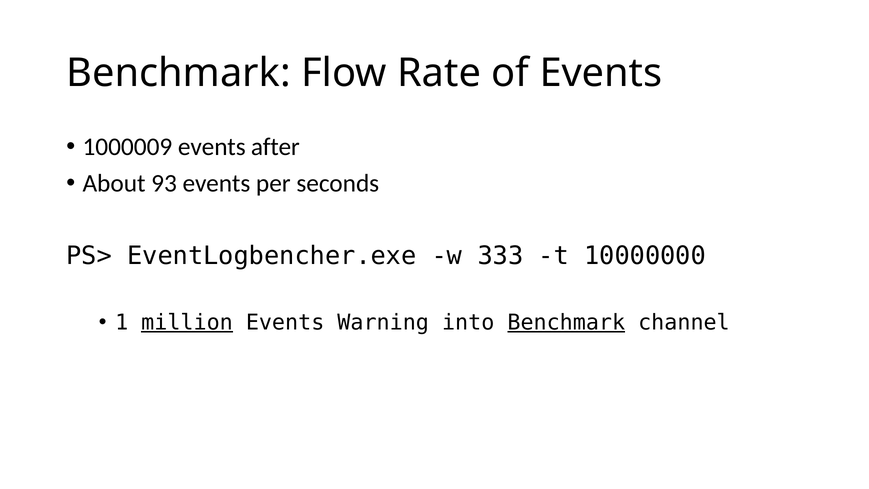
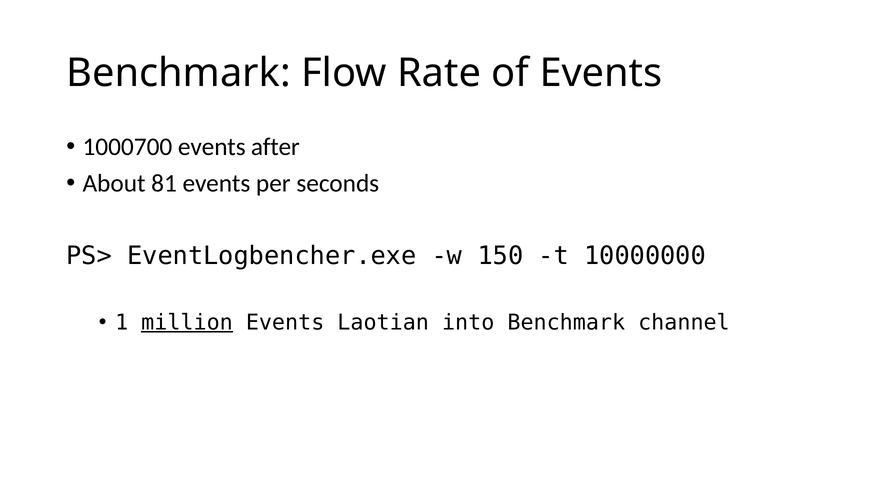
1000009: 1000009 -> 1000700 (127, 147)
93: 93 -> 81 (164, 183)
333: 333 -> 150 (500, 256)
Warning: Warning -> Laotian (383, 322)
Benchmark underline: present -> none (566, 322)
